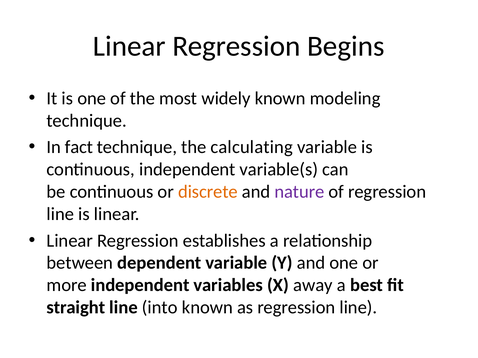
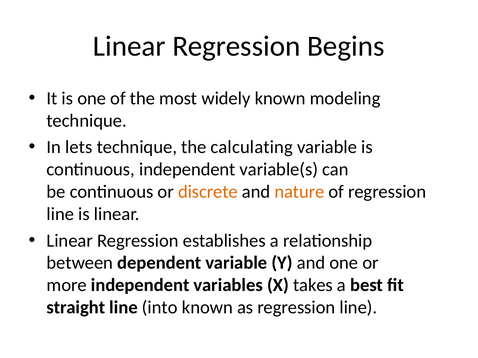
fact: fact -> lets (79, 147)
nature colour: purple -> orange (299, 192)
away: away -> takes (313, 286)
